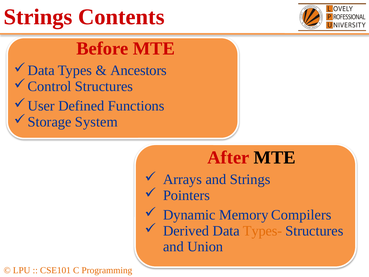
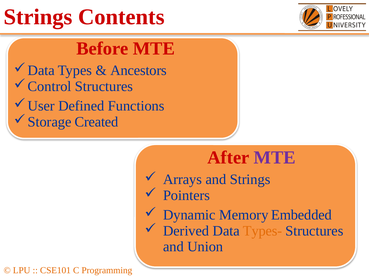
System: System -> Created (96, 122)
MTE colour: black -> purple (275, 157)
Compilers: Compilers -> Embedded (301, 215)
